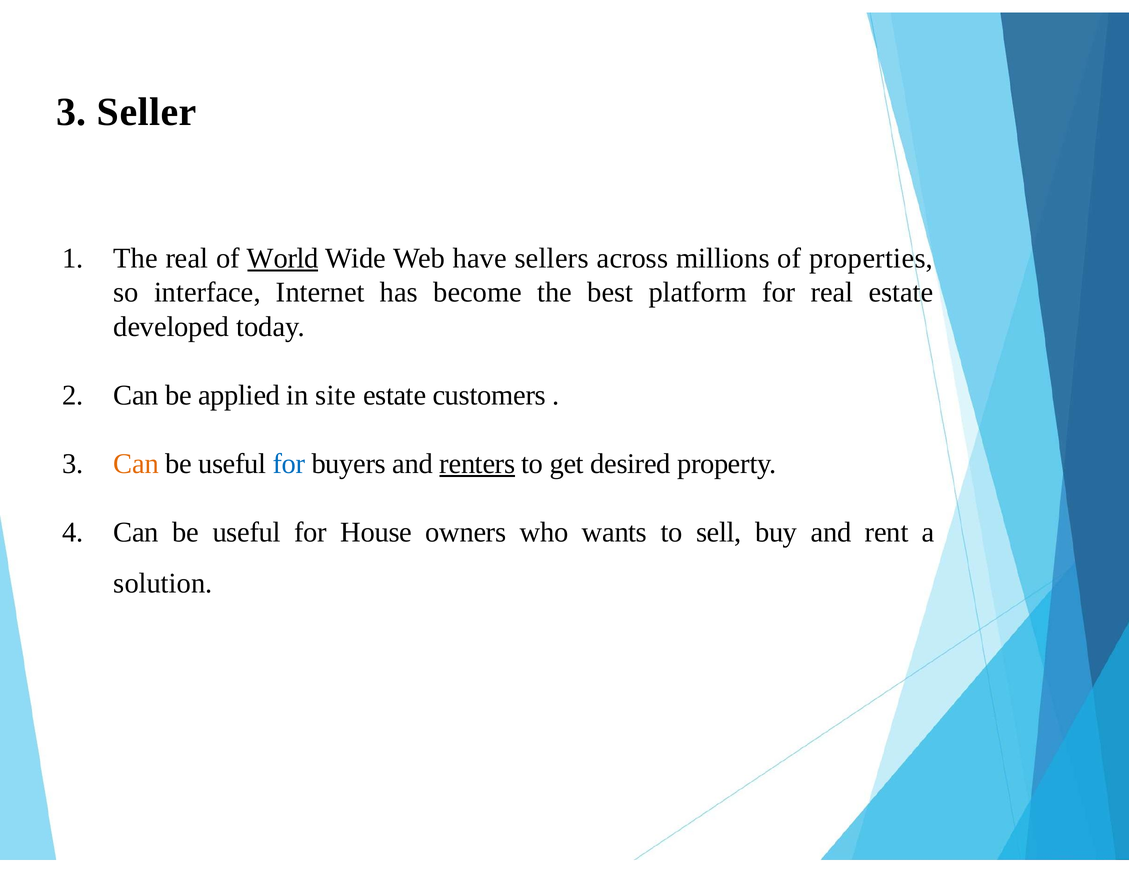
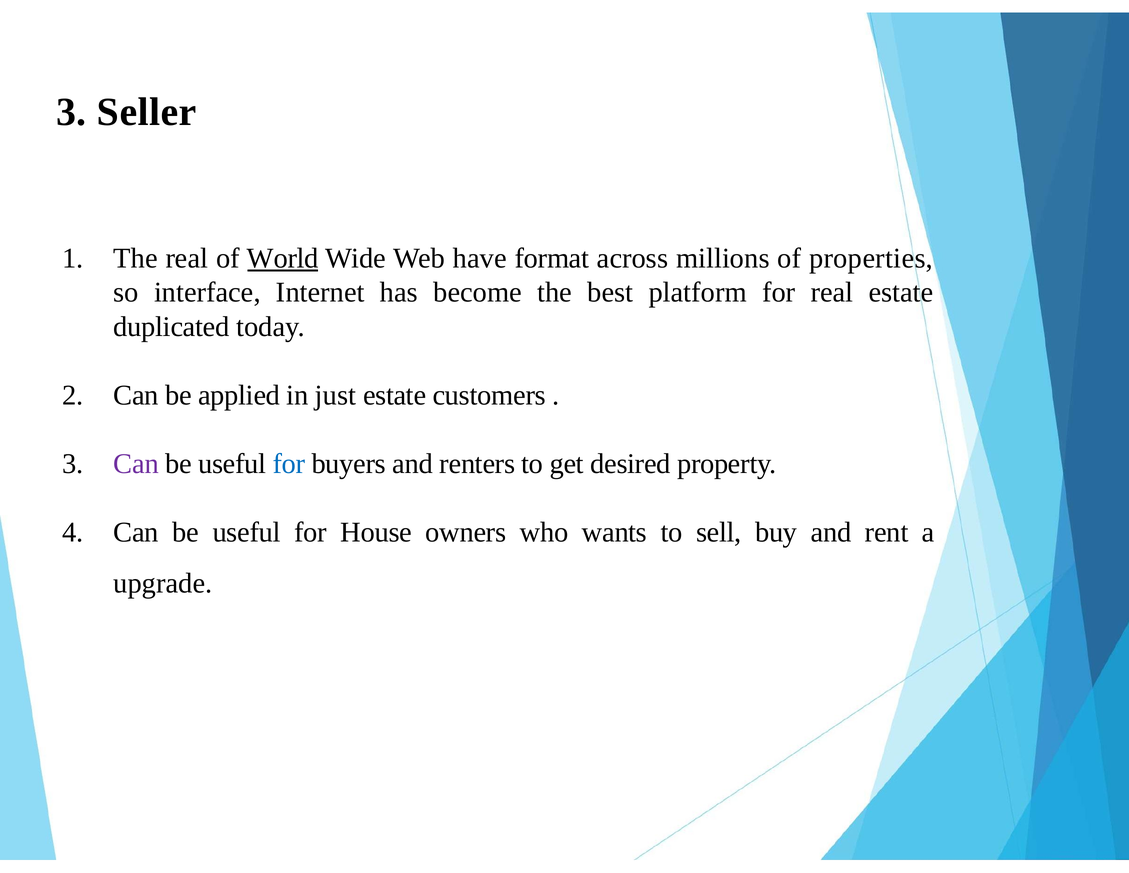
sellers: sellers -> format (552, 258)
developed: developed -> duplicated (171, 327)
site: site -> just (336, 395)
Can colour: orange -> purple (136, 463)
renters underline: present -> none (477, 463)
solution: solution -> upgrade (163, 583)
